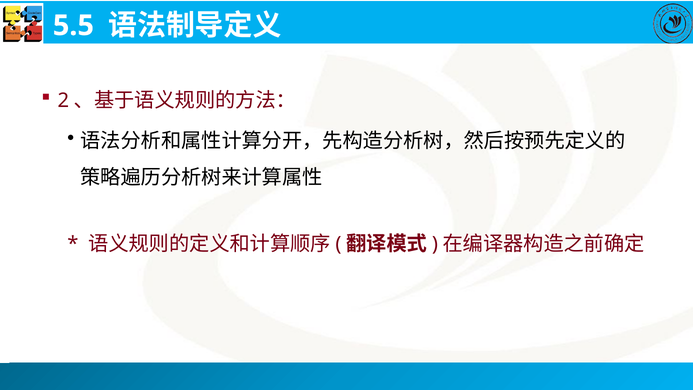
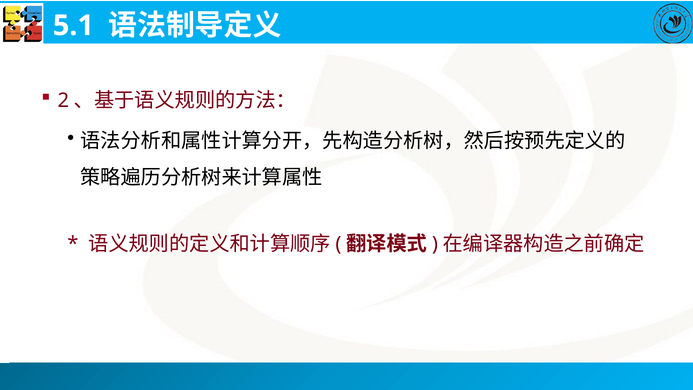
5.5: 5.5 -> 5.1 (73, 26)
